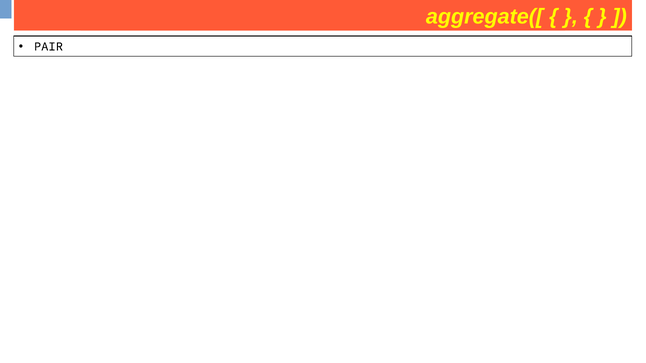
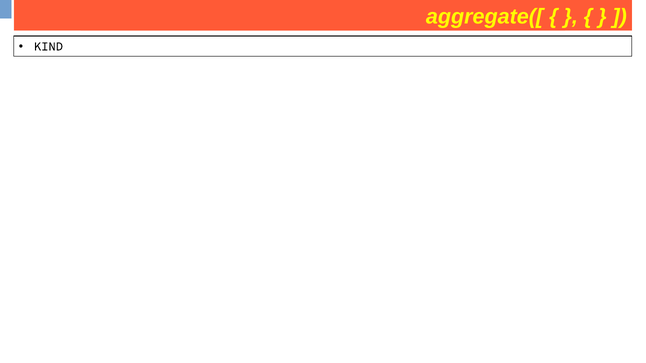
PAIR: PAIR -> KIND (48, 46)
